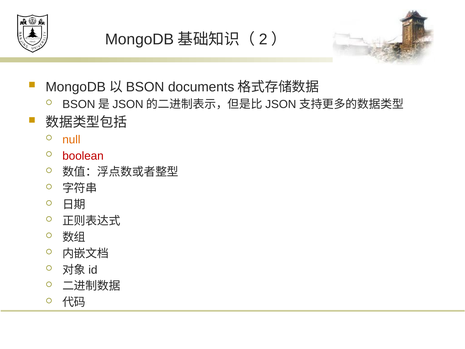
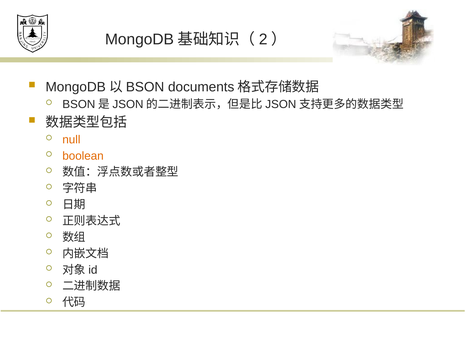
boolean colour: red -> orange (83, 156)
